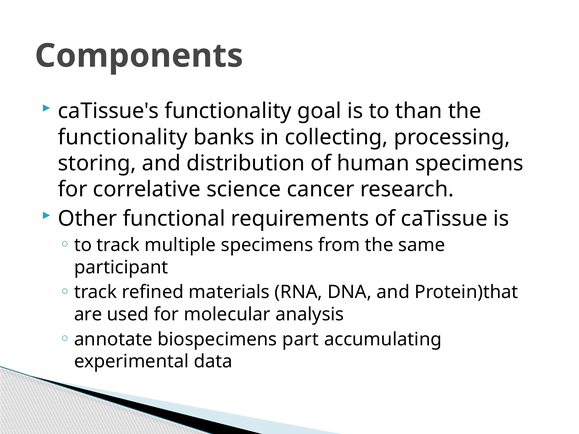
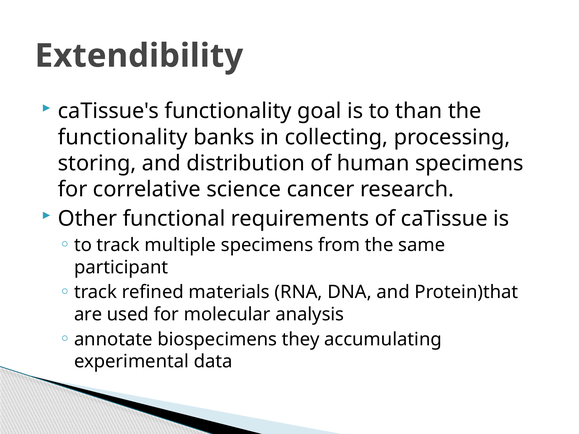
Components: Components -> Extendibility (139, 56)
part: part -> they (301, 339)
